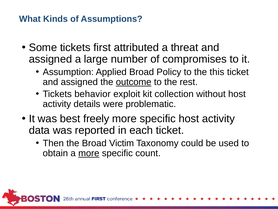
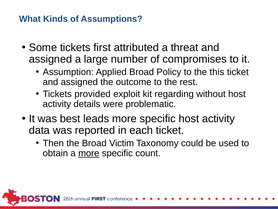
outcome underline: present -> none (134, 82)
behavior: behavior -> provided (93, 94)
collection: collection -> regarding (174, 94)
freely: freely -> leads (96, 118)
